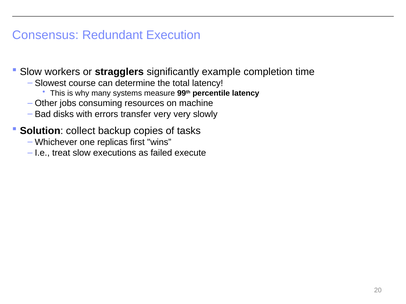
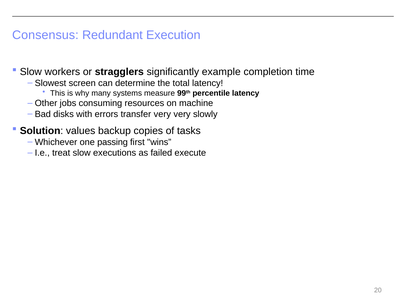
course: course -> screen (82, 83)
collect: collect -> values (81, 131)
replicas: replicas -> passing (113, 142)
